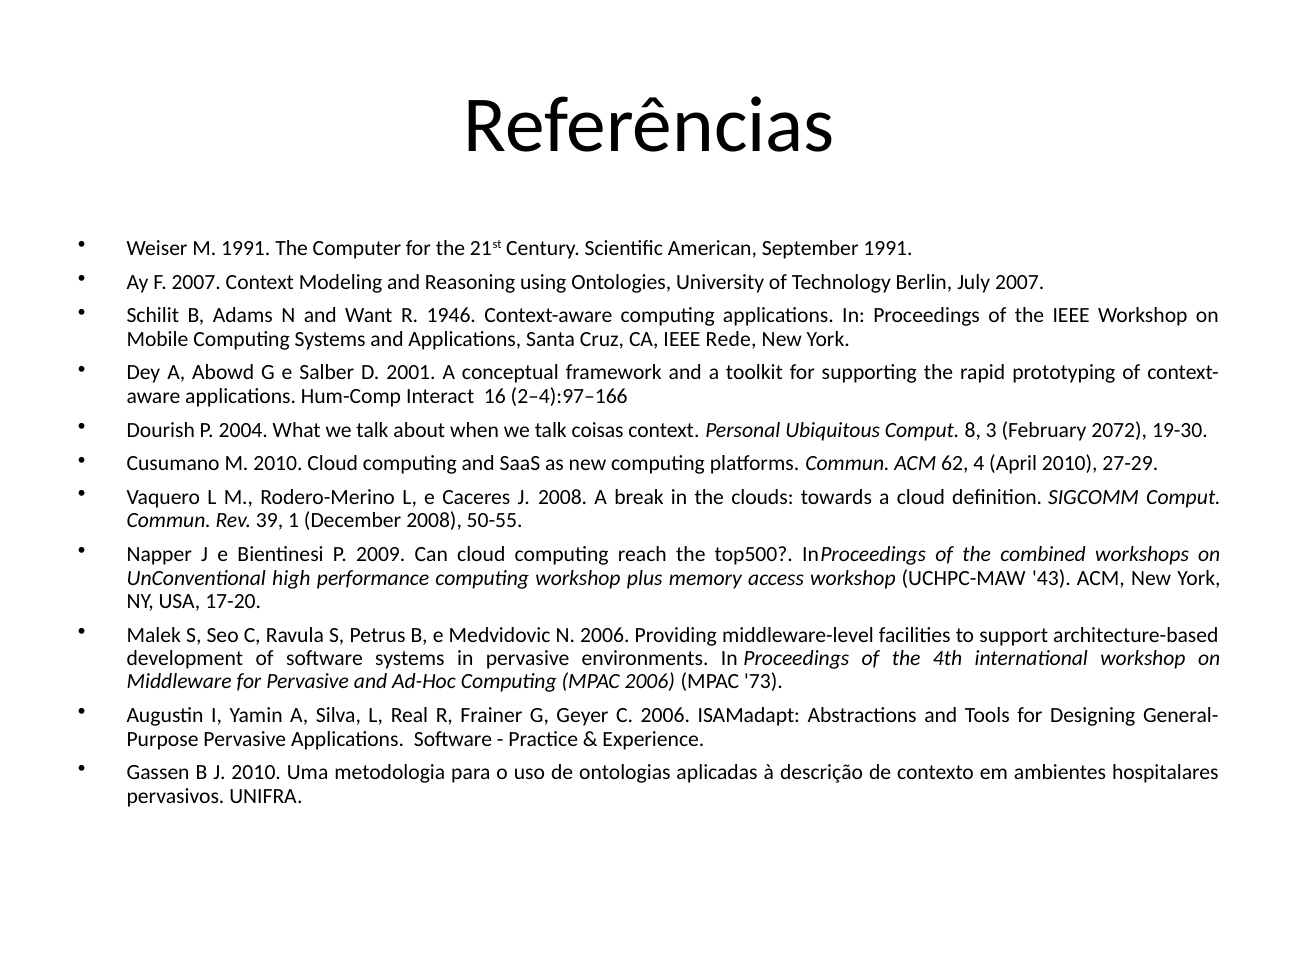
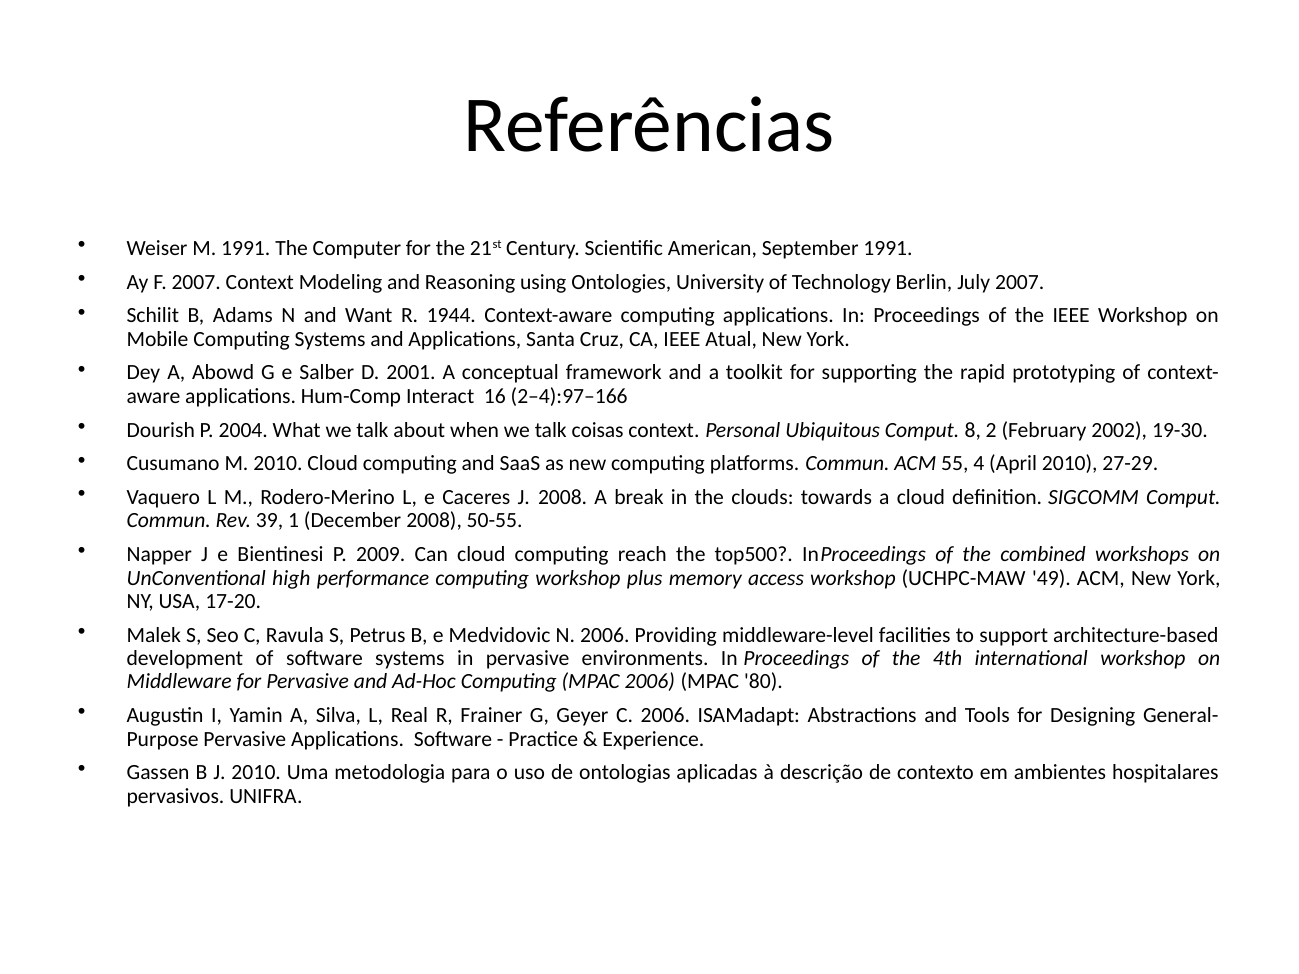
1946: 1946 -> 1944 (451, 316)
Rede: Rede -> Atual (731, 339)
3: 3 -> 2 (991, 430)
2072: 2072 -> 2002 (1119, 430)
62: 62 -> 55 (955, 464)
43: 43 -> 49 (1051, 578)
73: 73 -> 80 (763, 682)
